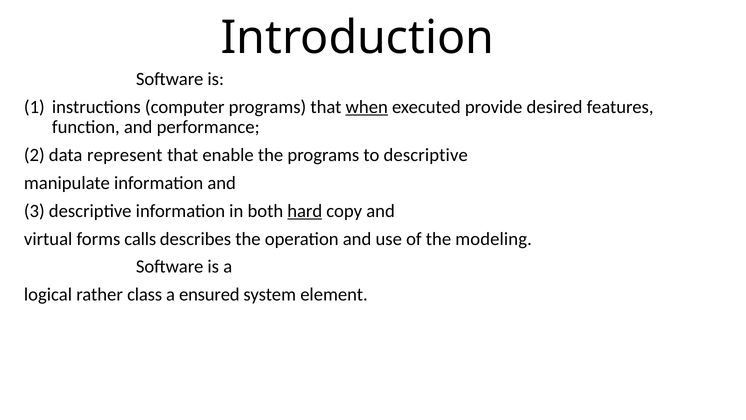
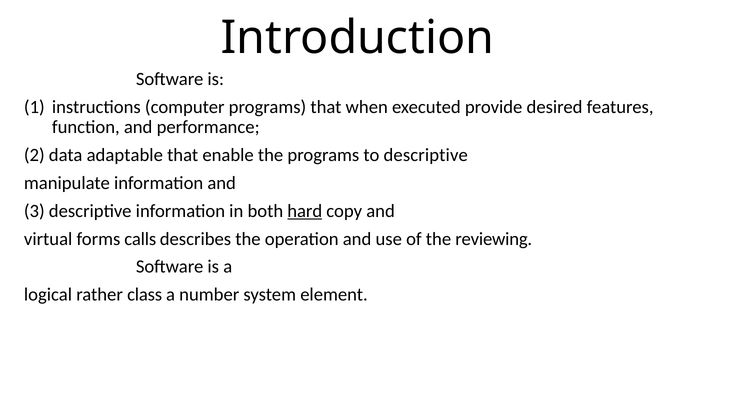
when underline: present -> none (367, 107)
represent: represent -> adaptable (125, 155)
modeling: modeling -> reviewing (494, 239)
ensured: ensured -> number (209, 294)
